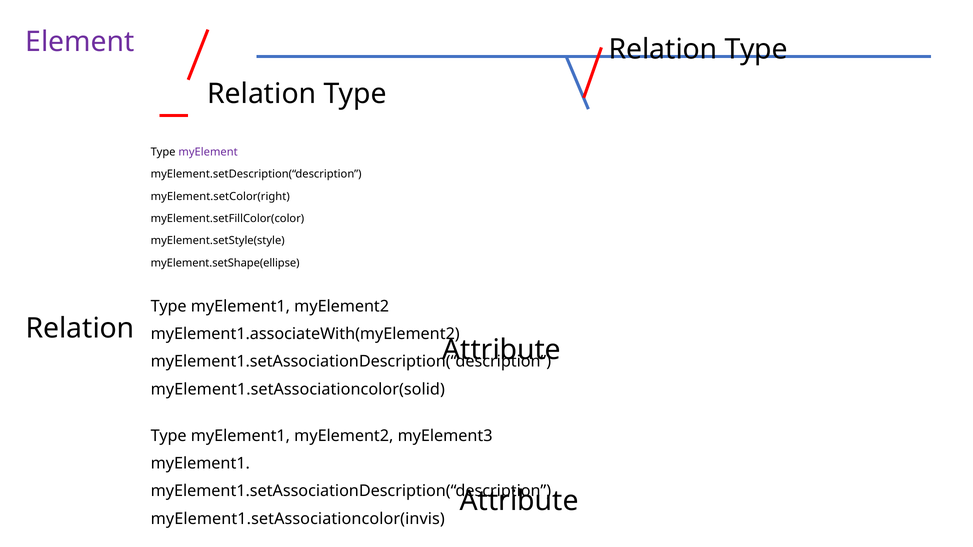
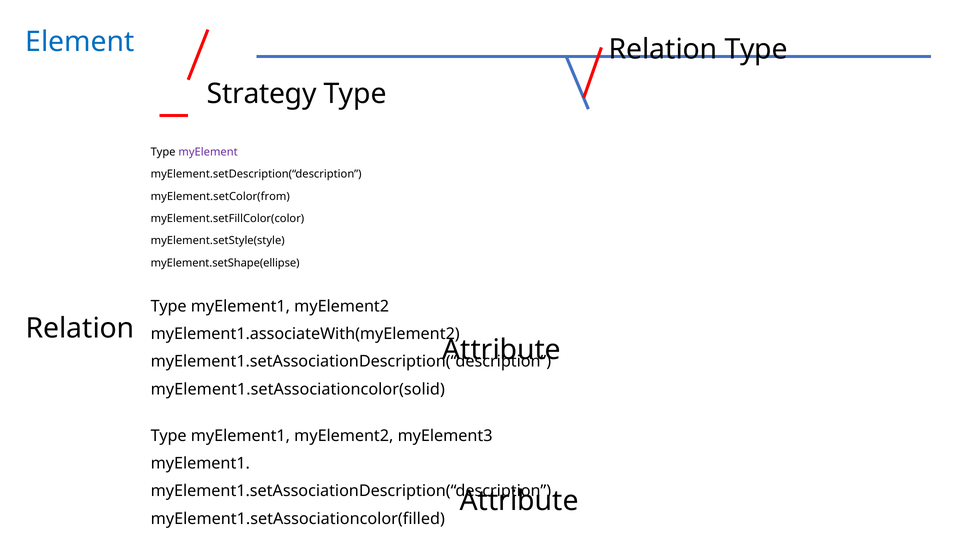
Element colour: purple -> blue (80, 42)
Relation: Relation -> Strategy (262, 94)
myElement.setColor(right: myElement.setColor(right -> myElement.setColor(from (220, 196)
myElement1.setAssociationcolor(invis: myElement1.setAssociationcolor(invis -> myElement1.setAssociationcolor(filled (298, 519)
